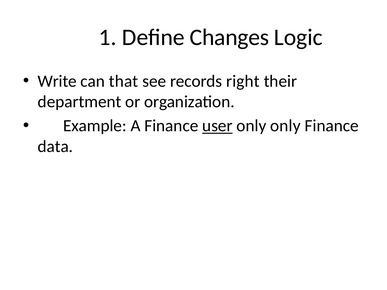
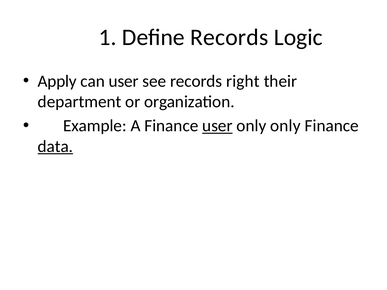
Define Changes: Changes -> Records (229, 37)
Write: Write -> Apply (57, 81)
can that: that -> user (124, 81)
data underline: none -> present (55, 147)
